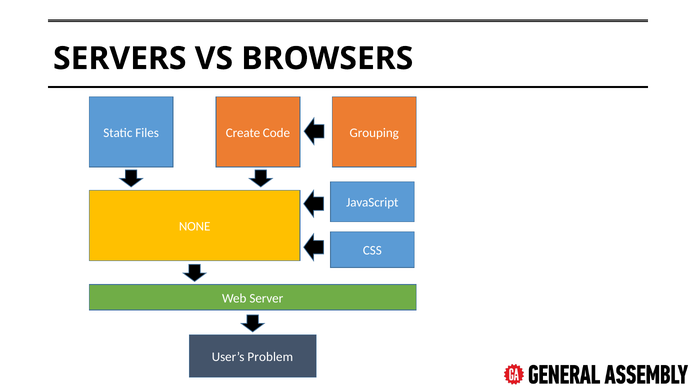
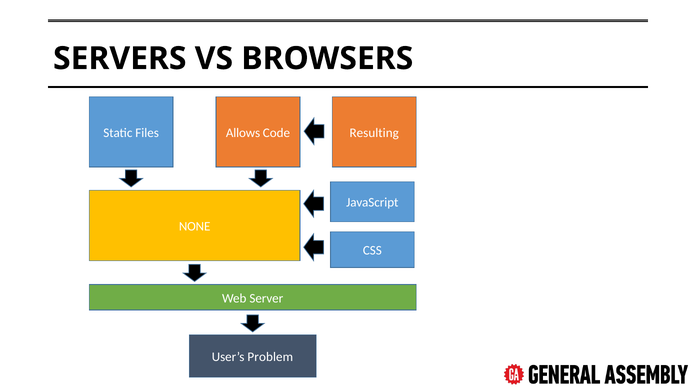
Create: Create -> Allows (243, 133)
Grouping: Grouping -> Resulting (374, 133)
